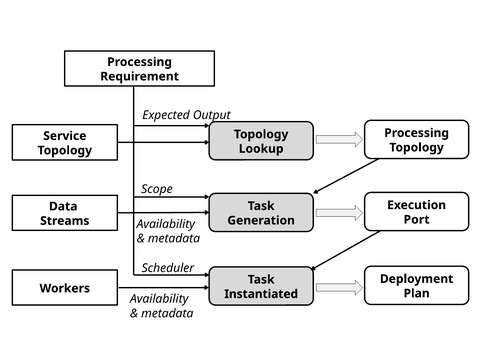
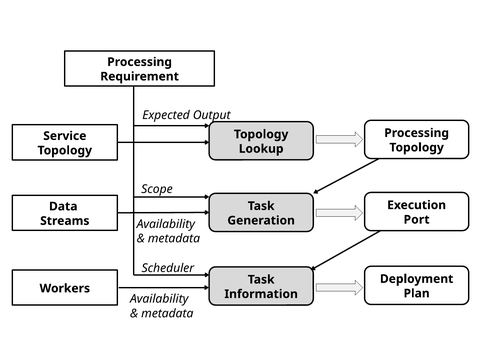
Instantiated: Instantiated -> Information (261, 294)
